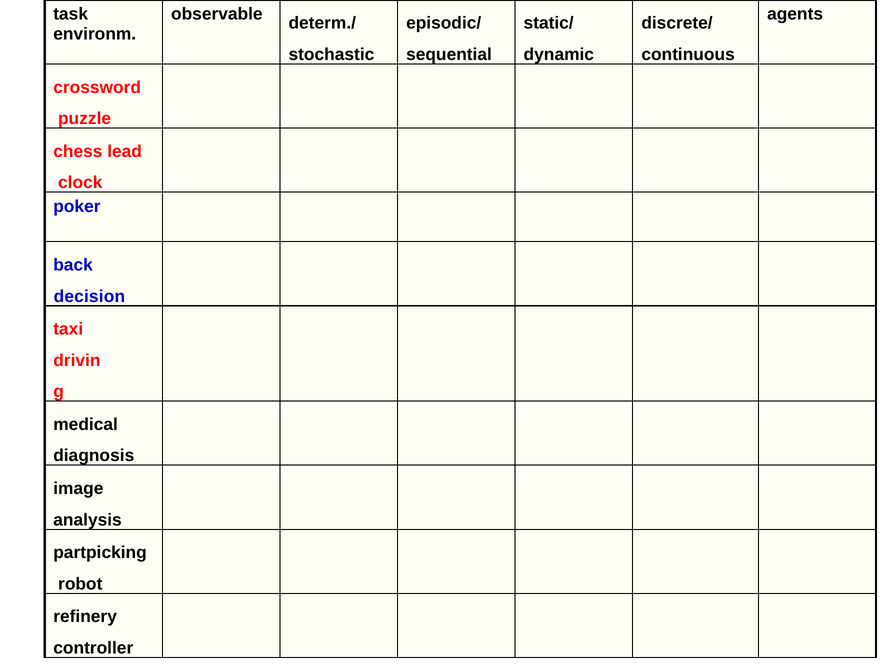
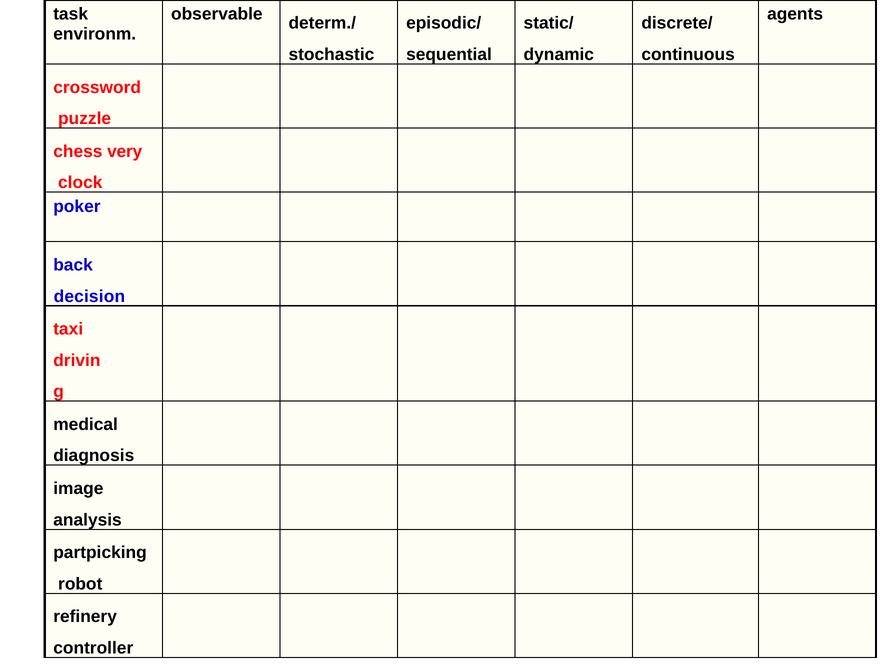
lead: lead -> very (125, 151)
